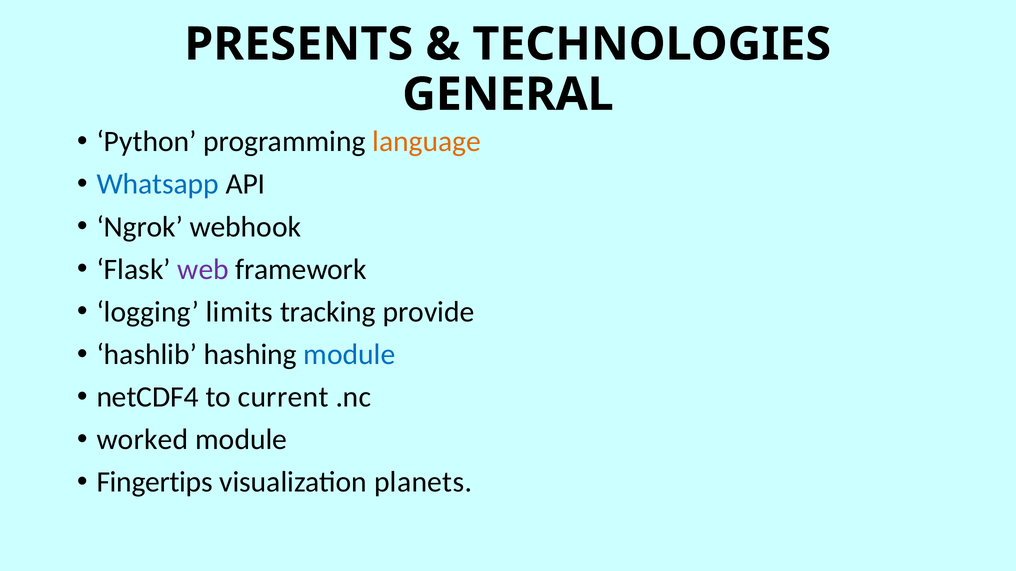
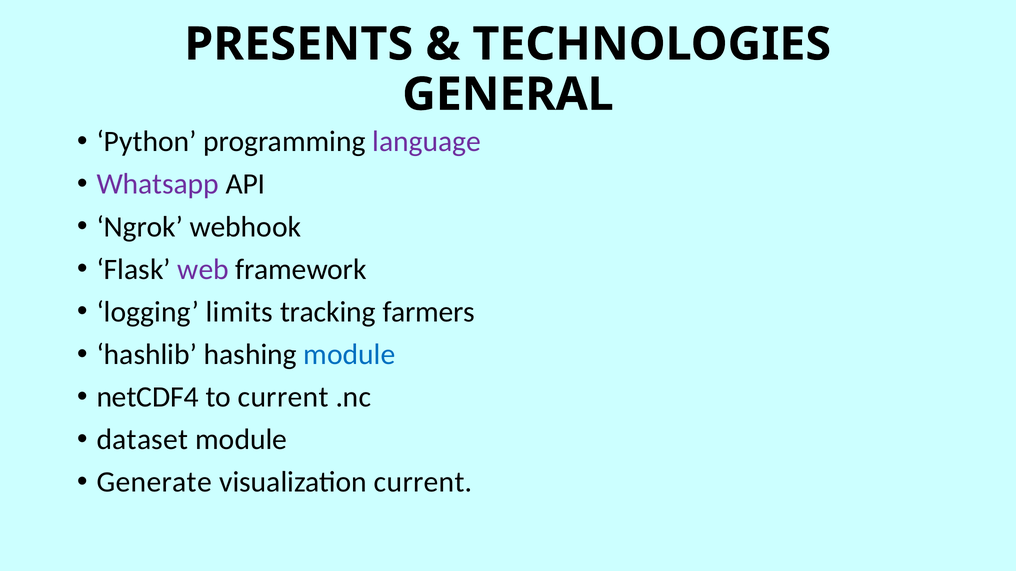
language colour: orange -> purple (427, 142)
Whatsapp colour: blue -> purple (158, 184)
provide: provide -> farmers (429, 312)
worked: worked -> dataset (142, 440)
Fingertips: Fingertips -> Generate (154, 483)
visualization planets: planets -> current (423, 483)
